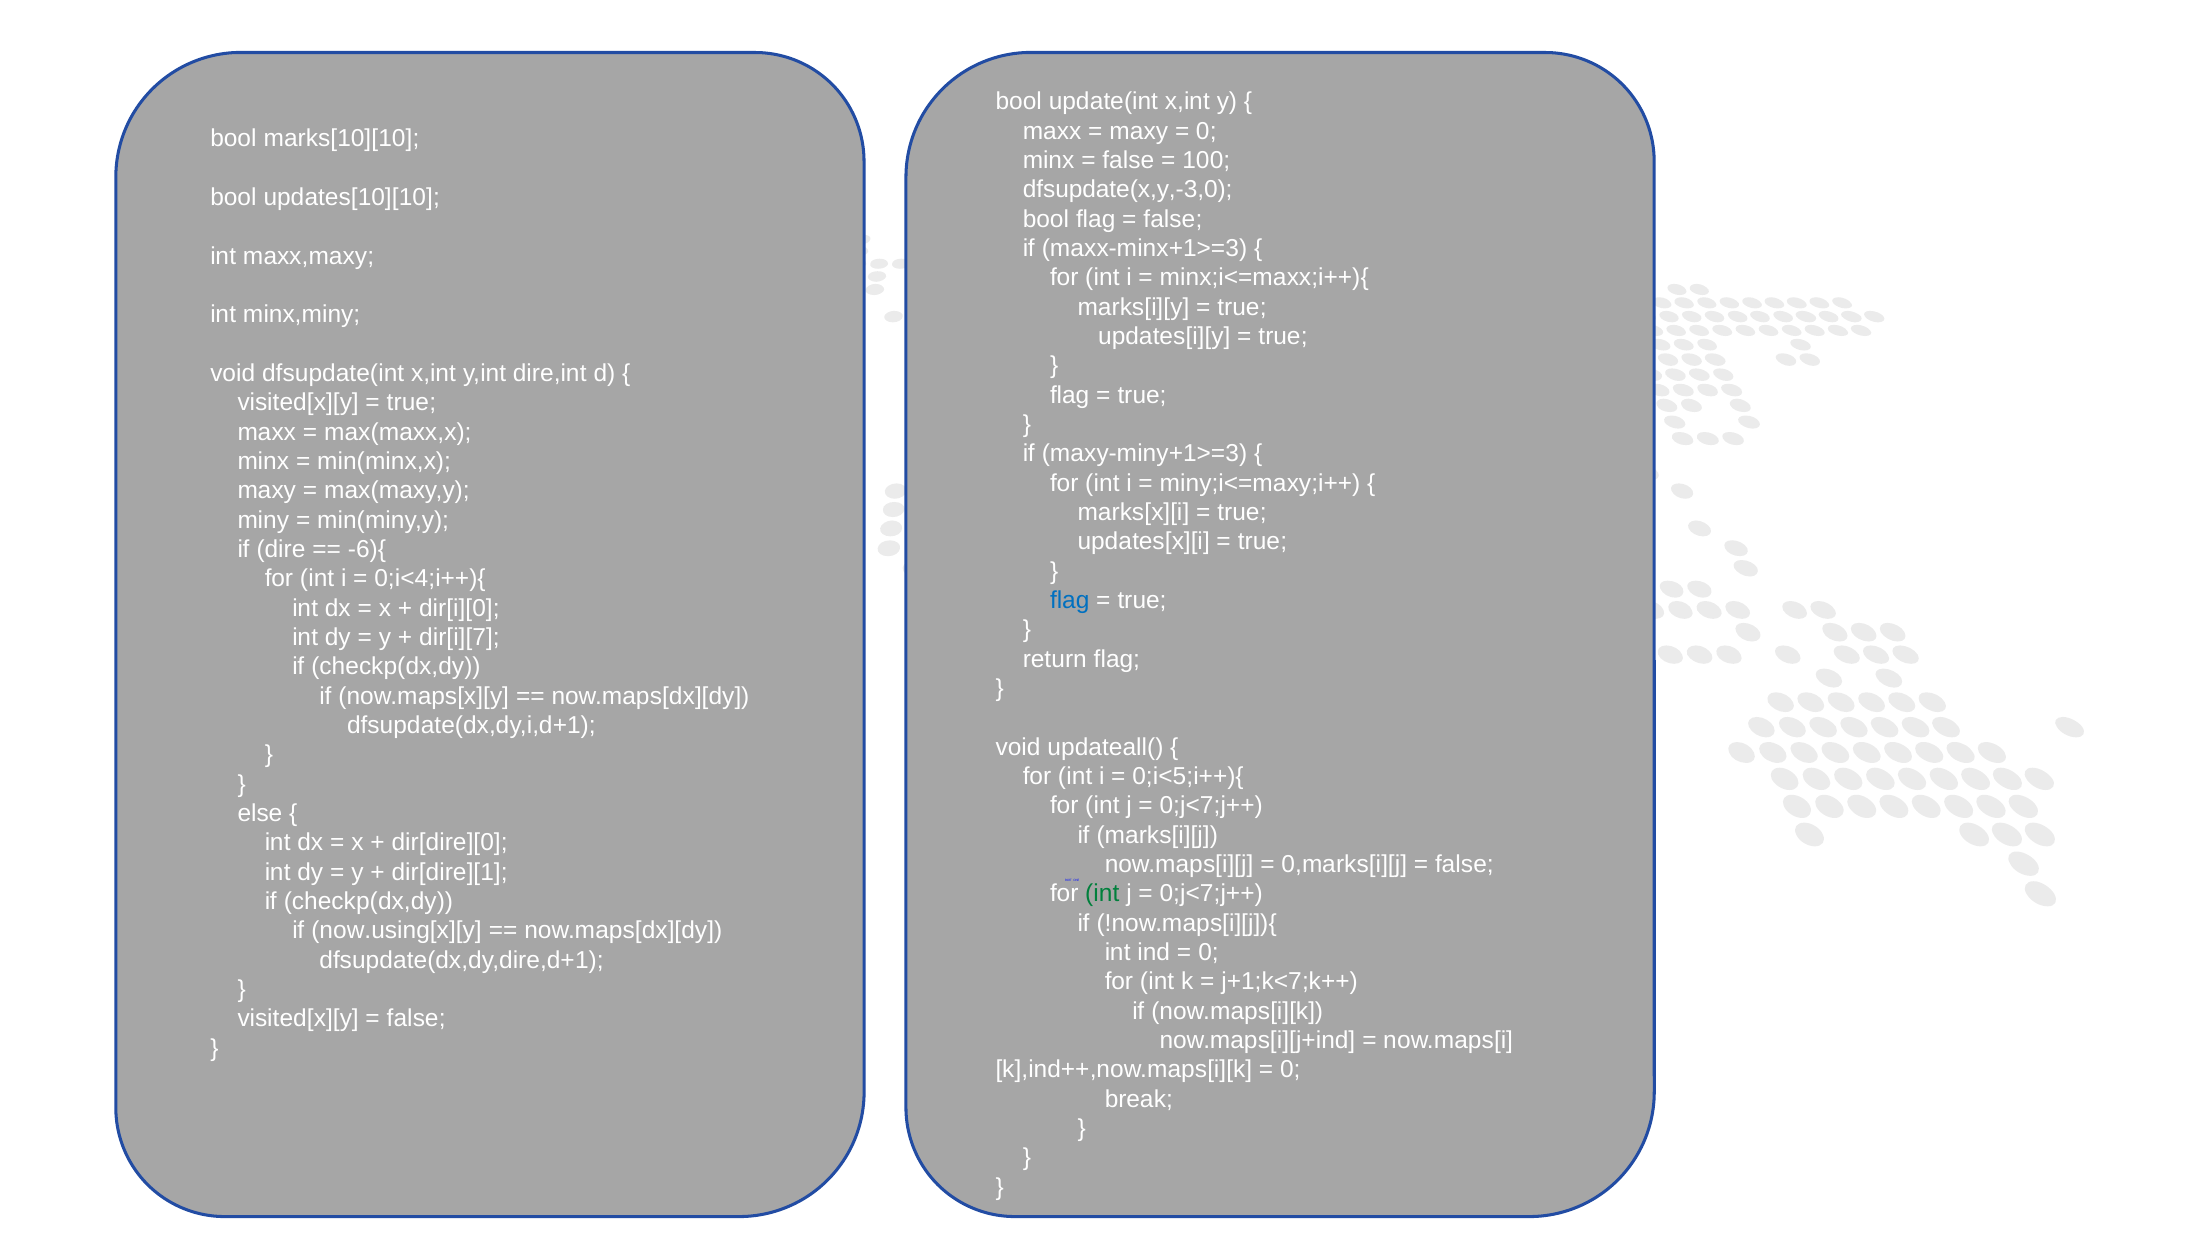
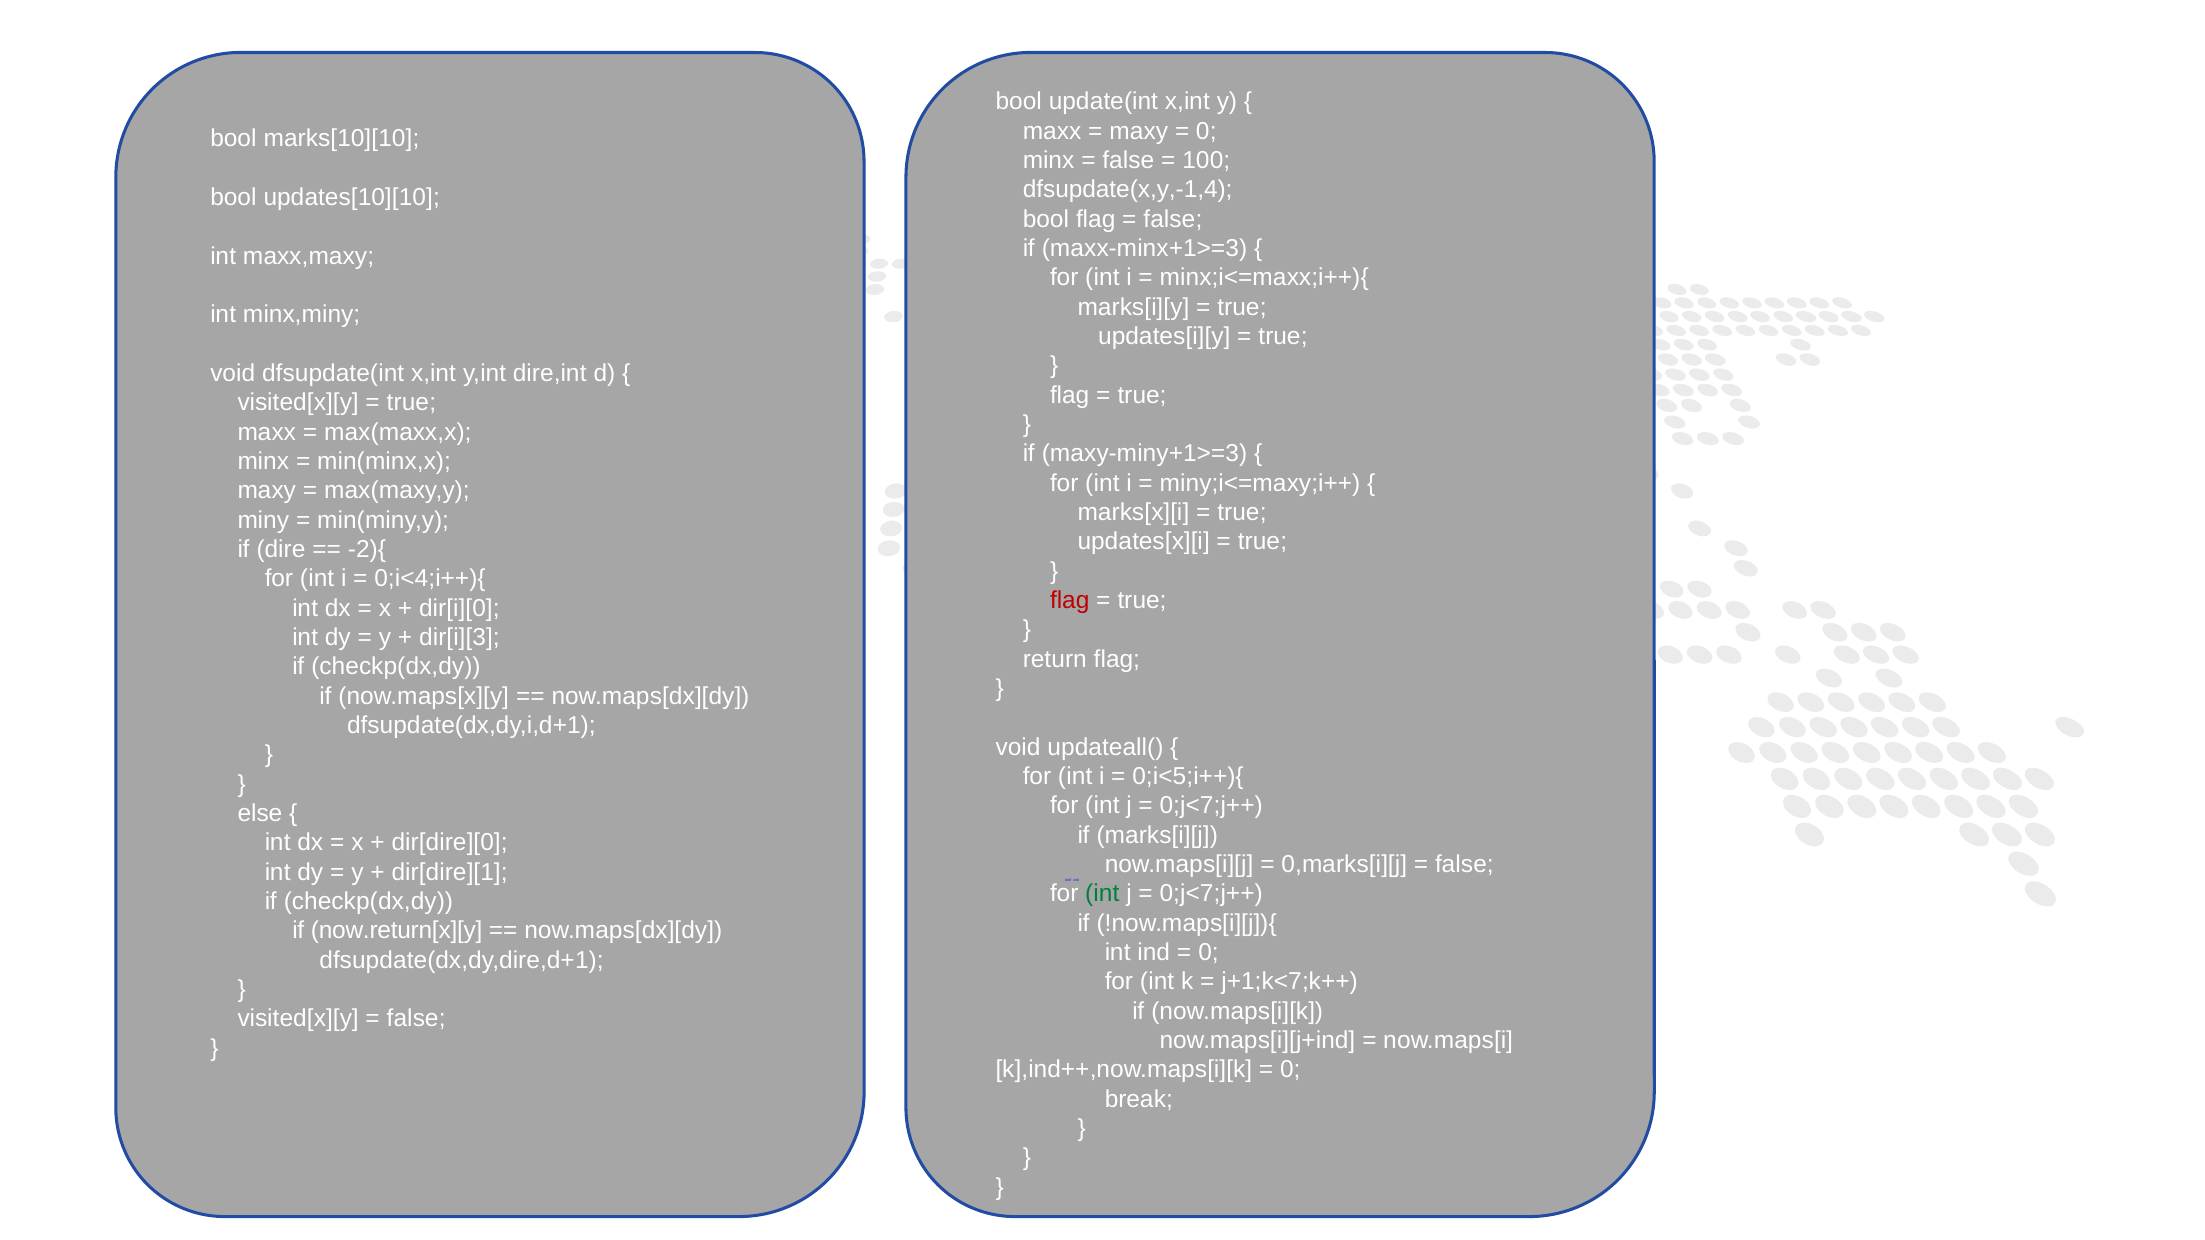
dfsupdate(x,y,-3,0: dfsupdate(x,y,-3,0 -> dfsupdate(x,y,-1,4 (1128, 190)
-6){: -6){ -> -2){ (367, 550)
flag colour: blue -> red (1070, 601)
dir[i][7: dir[i][7 -> dir[i][3 (459, 638)
now.using[x][y: now.using[x][y -> now.return[x][y (397, 931)
